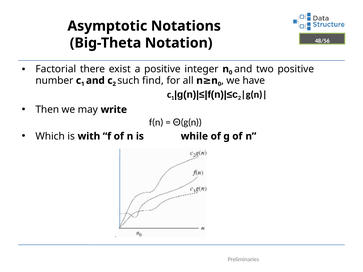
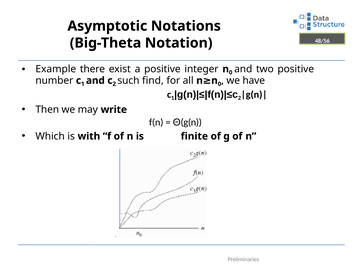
Factorial: Factorial -> Example (56, 69)
while: while -> finite (194, 136)
